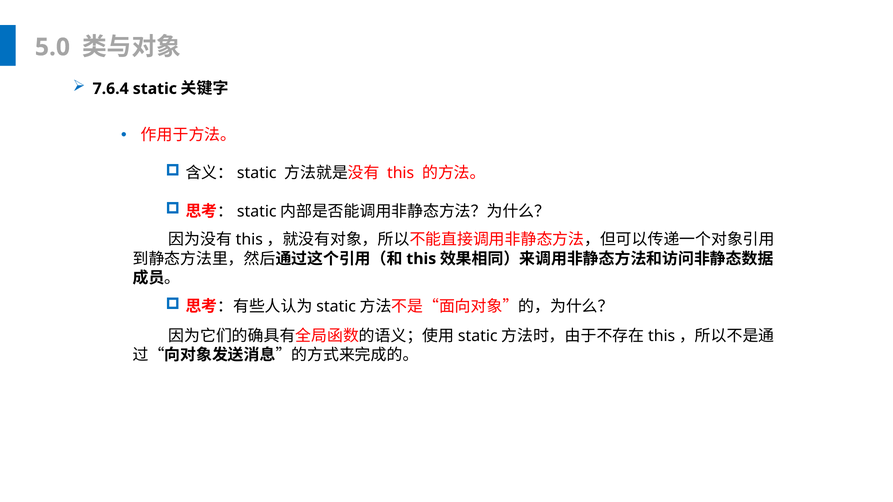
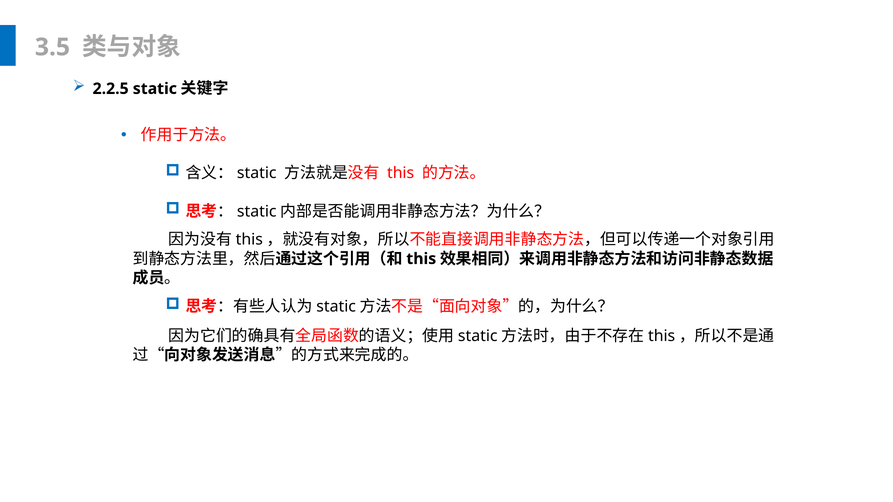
5.0: 5.0 -> 3.5 (52, 47)
7.6.4: 7.6.4 -> 2.2.5 (111, 89)
